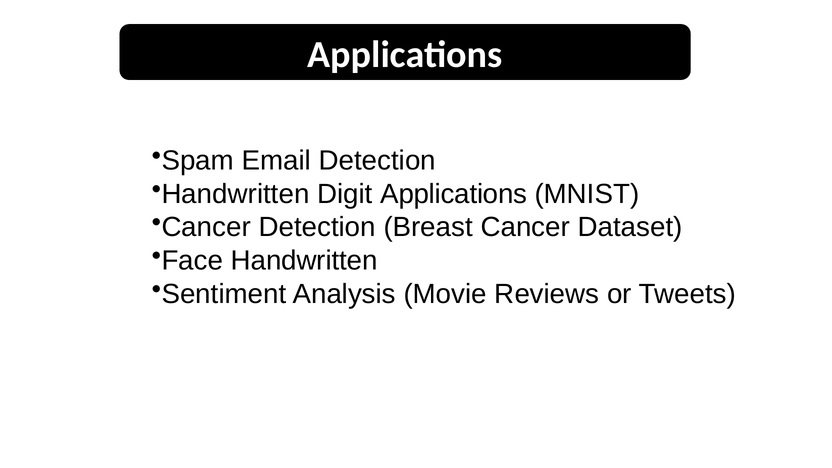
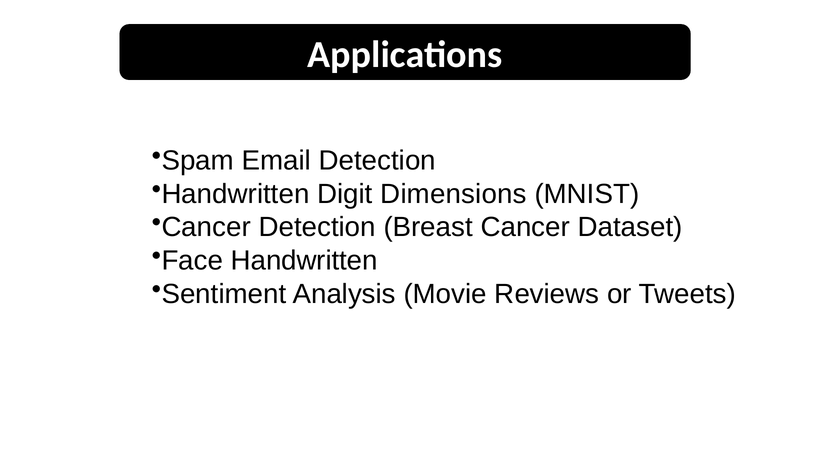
Digit Applications: Applications -> Dimensions (454, 194)
